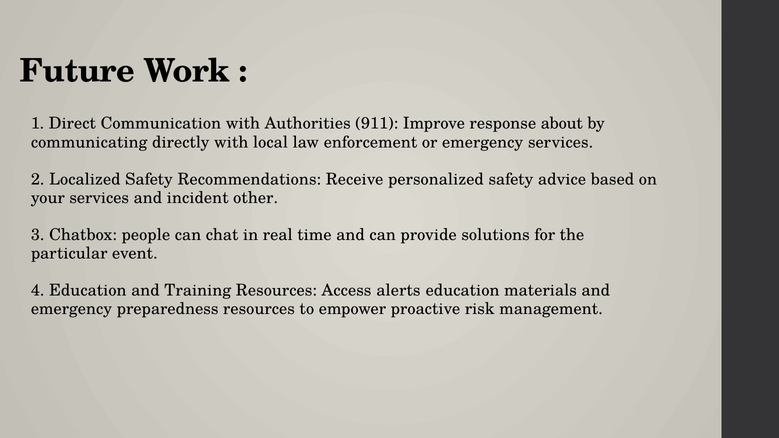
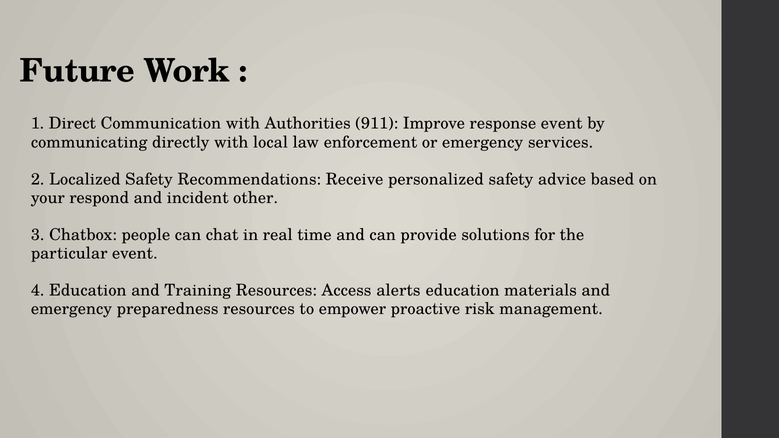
response about: about -> event (562, 124)
your services: services -> respond (99, 198)
